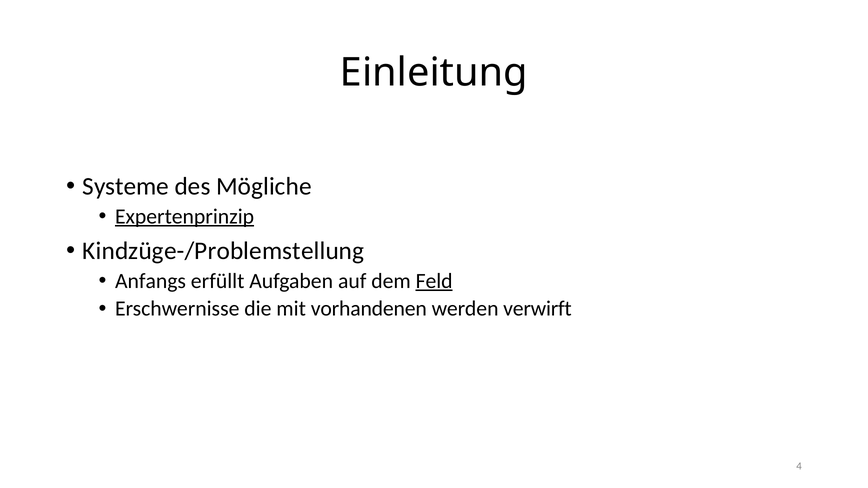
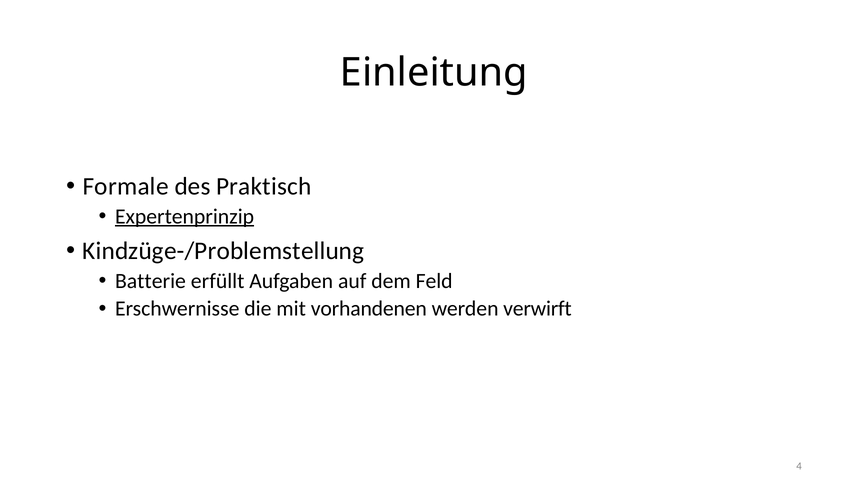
Systeme: Systeme -> Formale (126, 187)
Mögliche: Mögliche -> Praktisch (264, 187)
Anfangs: Anfangs -> Batterie (150, 281)
Feld underline: present -> none (434, 281)
